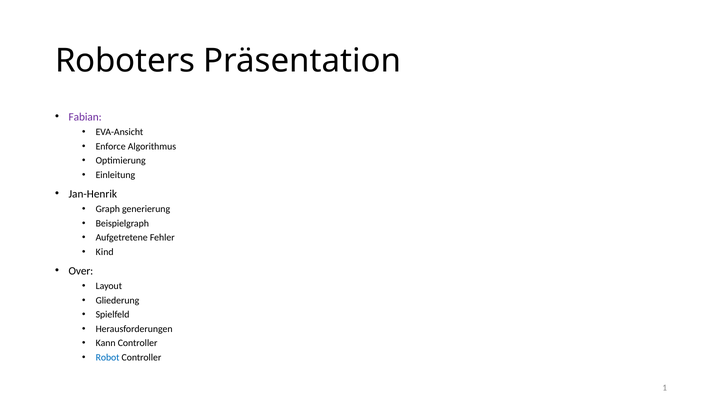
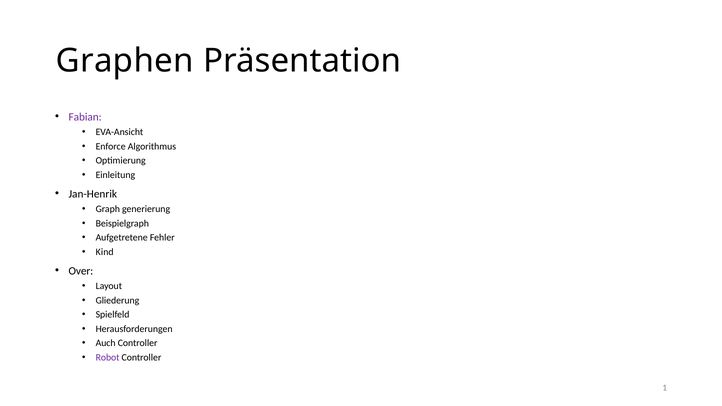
Roboters: Roboters -> Graphen (125, 61)
Kann: Kann -> Auch (106, 343)
Robot colour: blue -> purple (108, 358)
